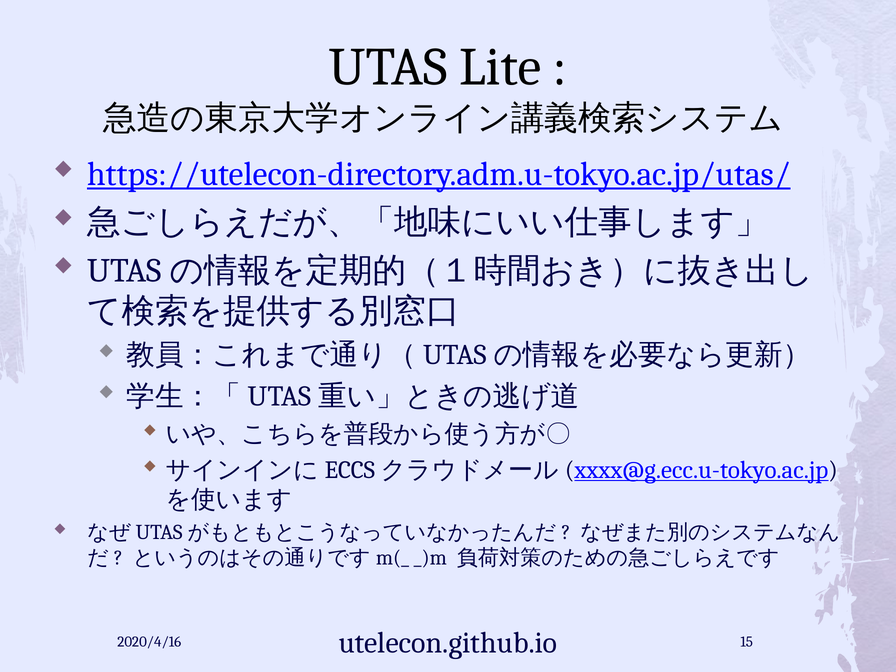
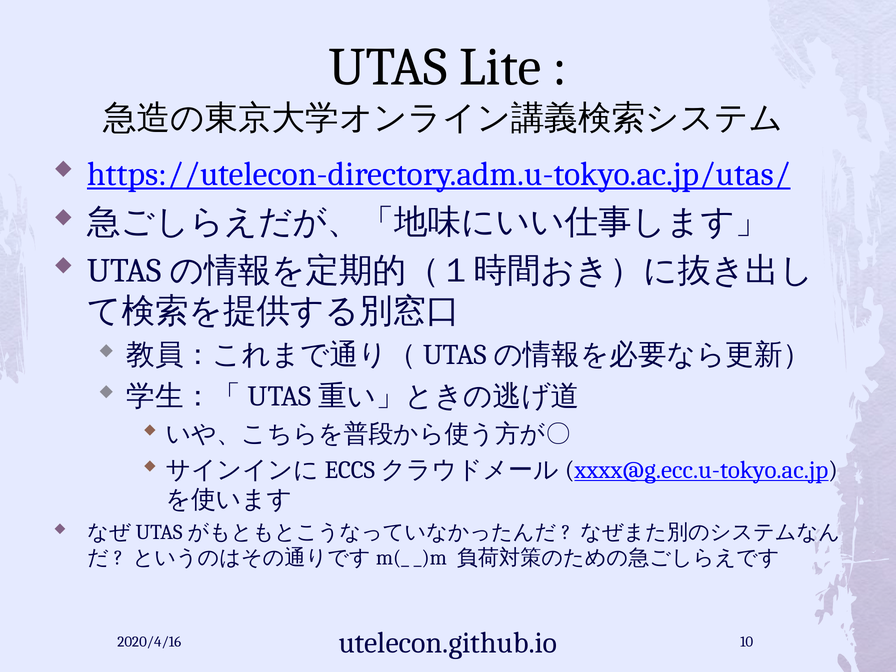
15: 15 -> 10 (747, 642)
